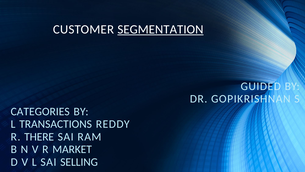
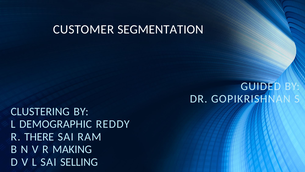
SEGMENTATION underline: present -> none (160, 29)
CATEGORIES: CATEGORIES -> CLUSTERING (40, 111)
TRANSACTIONS: TRANSACTIONS -> DEMOGRAPHIC (56, 124)
MARKET: MARKET -> MAKING (72, 149)
